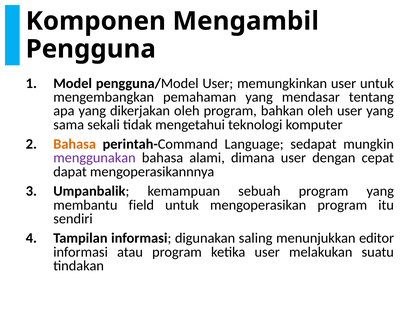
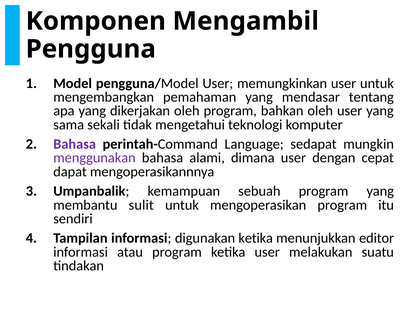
Bahasa colour: orange -> purple (75, 144)
field: field -> sulit (141, 205)
digunakan saling: saling -> ketika (256, 239)
